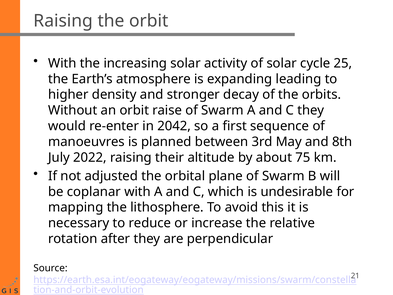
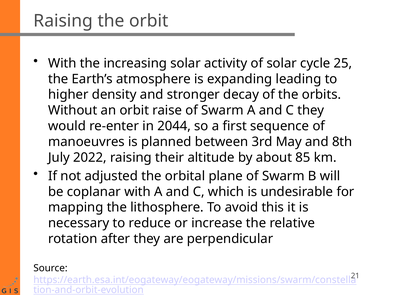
2042: 2042 -> 2044 (174, 126)
75: 75 -> 85 (303, 157)
